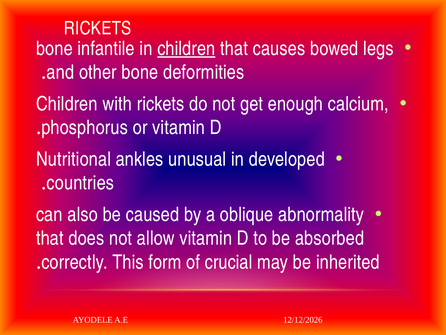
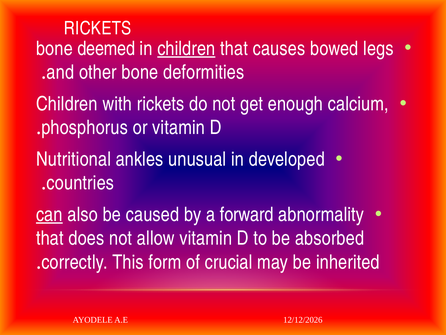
infantile: infantile -> deemed (106, 48)
can underline: none -> present (49, 214)
oblique: oblique -> forward (247, 214)
